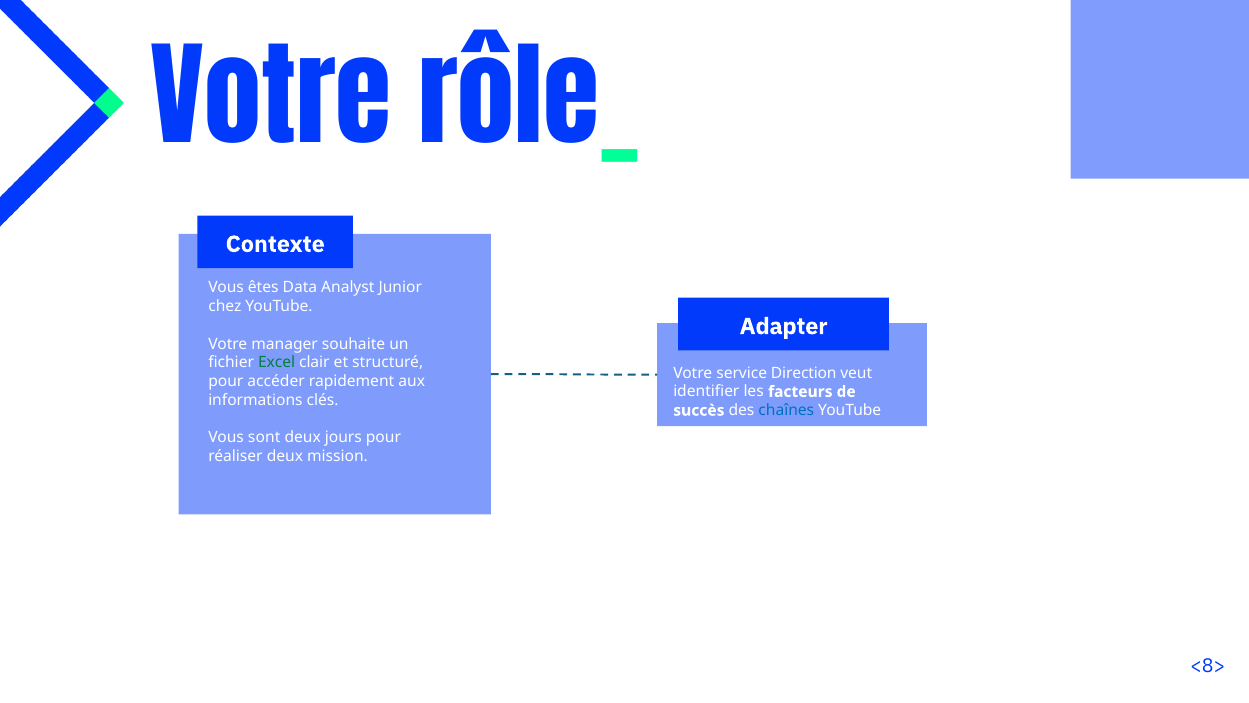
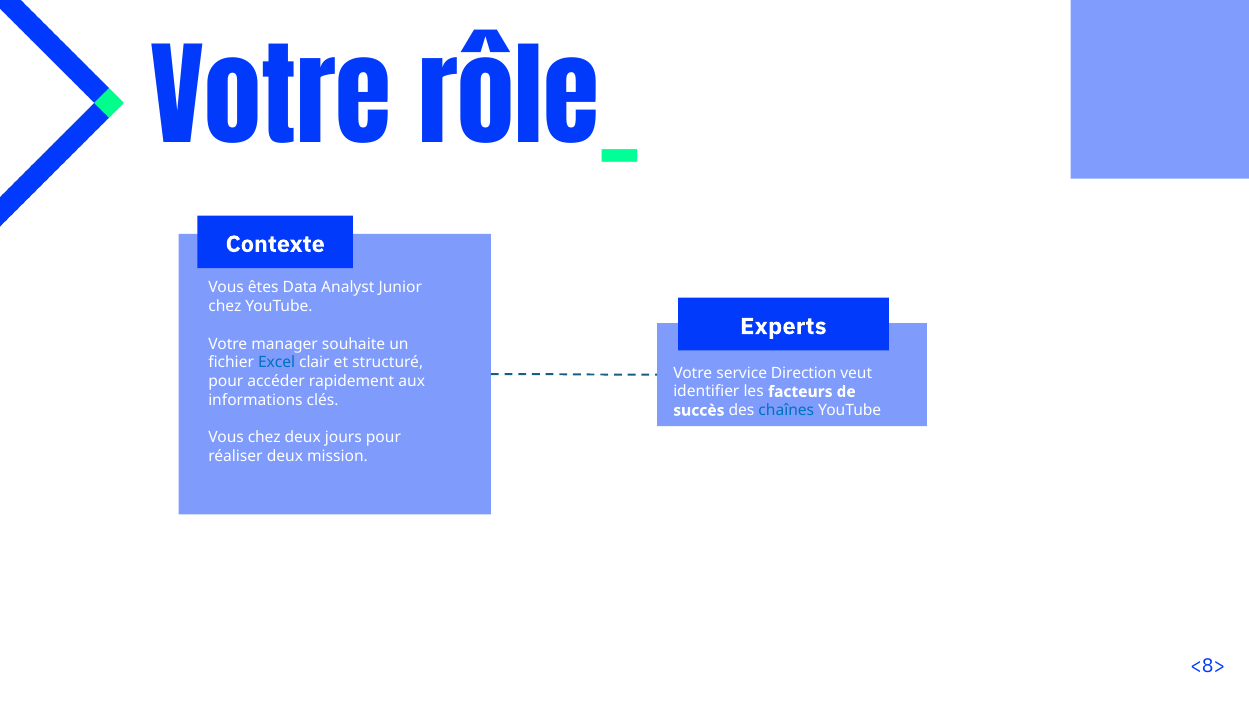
Adapter: Adapter -> Experts (783, 326)
Excel colour: green -> blue (277, 363)
Vous sont: sont -> chez (264, 437)
